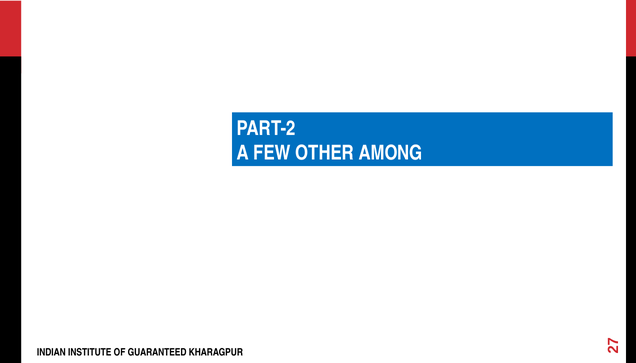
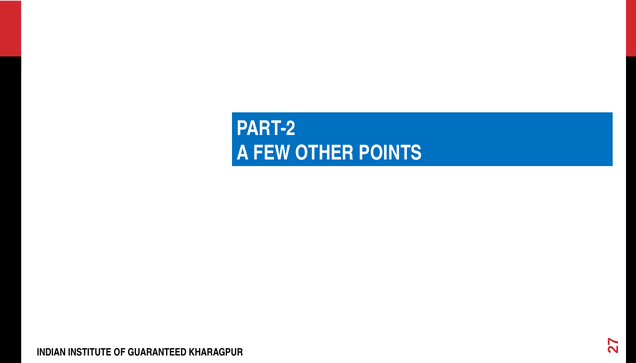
AMONG: AMONG -> POINTS (390, 153)
